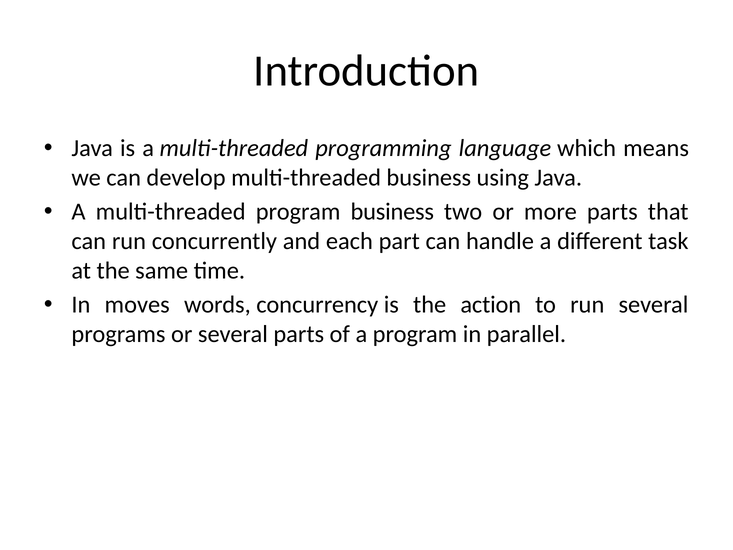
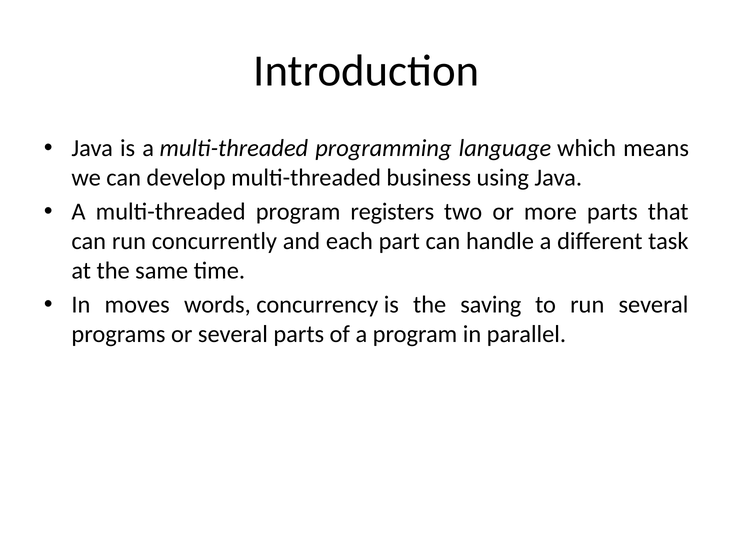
program business: business -> registers (392, 212)
action: action -> saving (491, 305)
